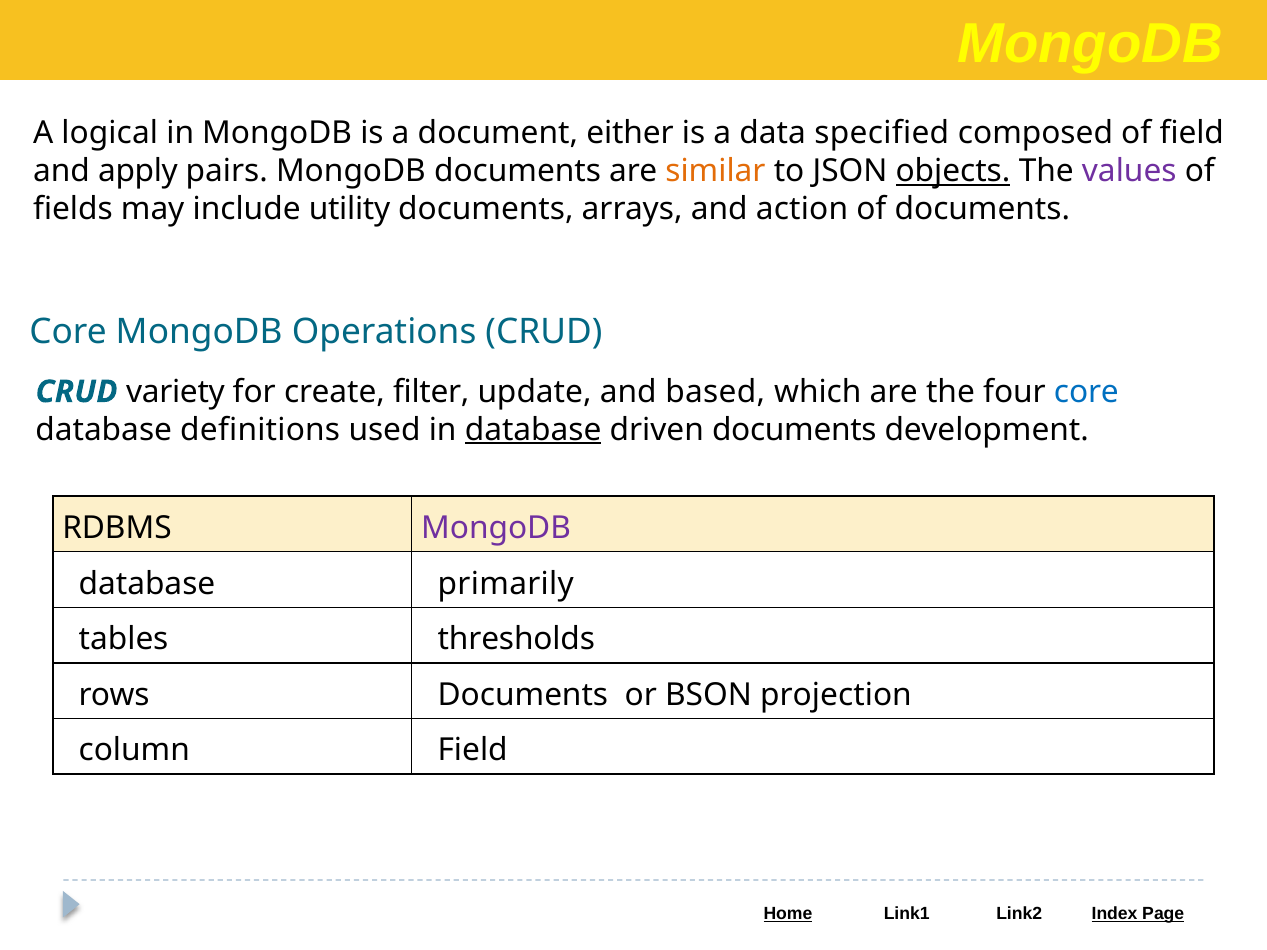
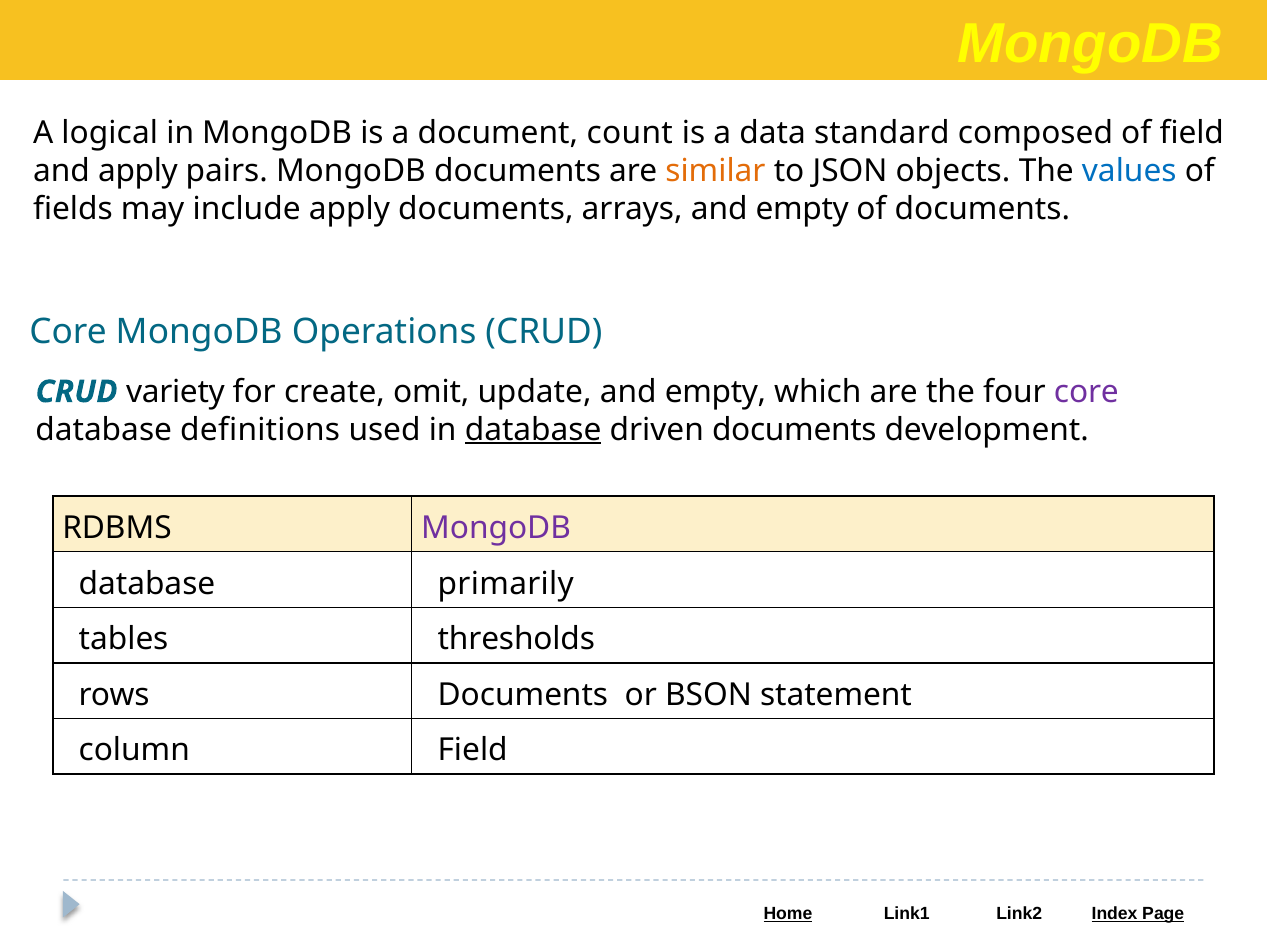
either: either -> count (630, 133)
specified: specified -> standard (882, 133)
objects underline: present -> none (953, 171)
values colour: purple -> blue (1129, 171)
include utility: utility -> apply (349, 209)
arrays and action: action -> empty (802, 209)
filter: filter -> omit (431, 392)
update and based: based -> empty (716, 392)
core colour: blue -> purple (1086, 392)
projection: projection -> statement (836, 695)
